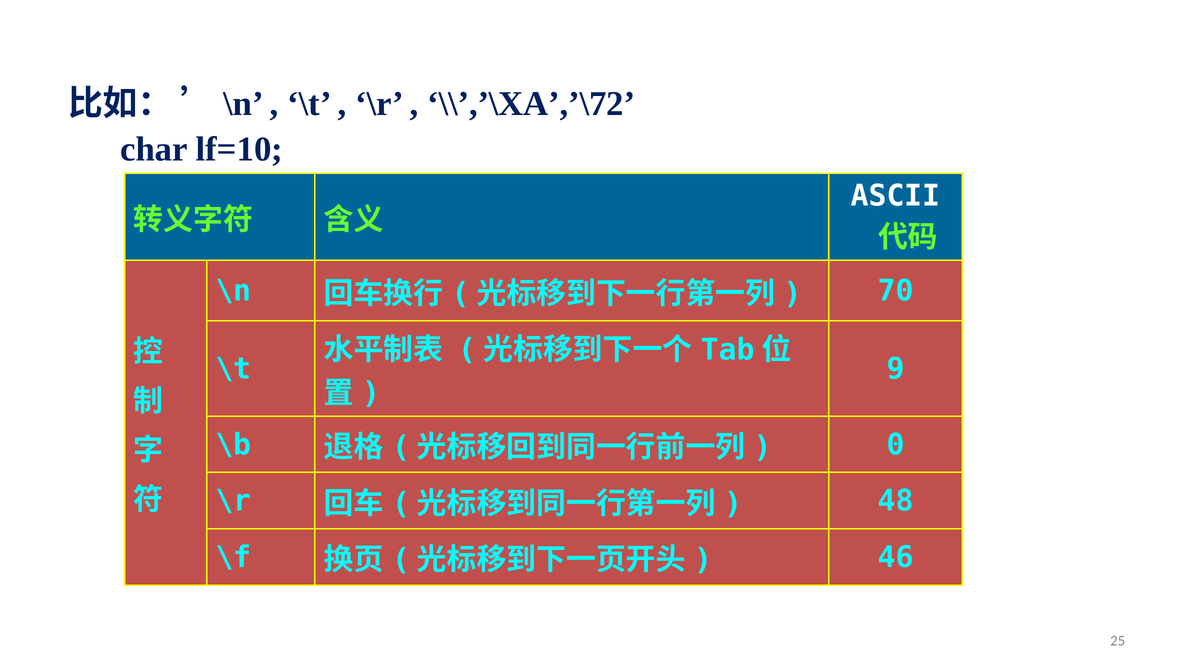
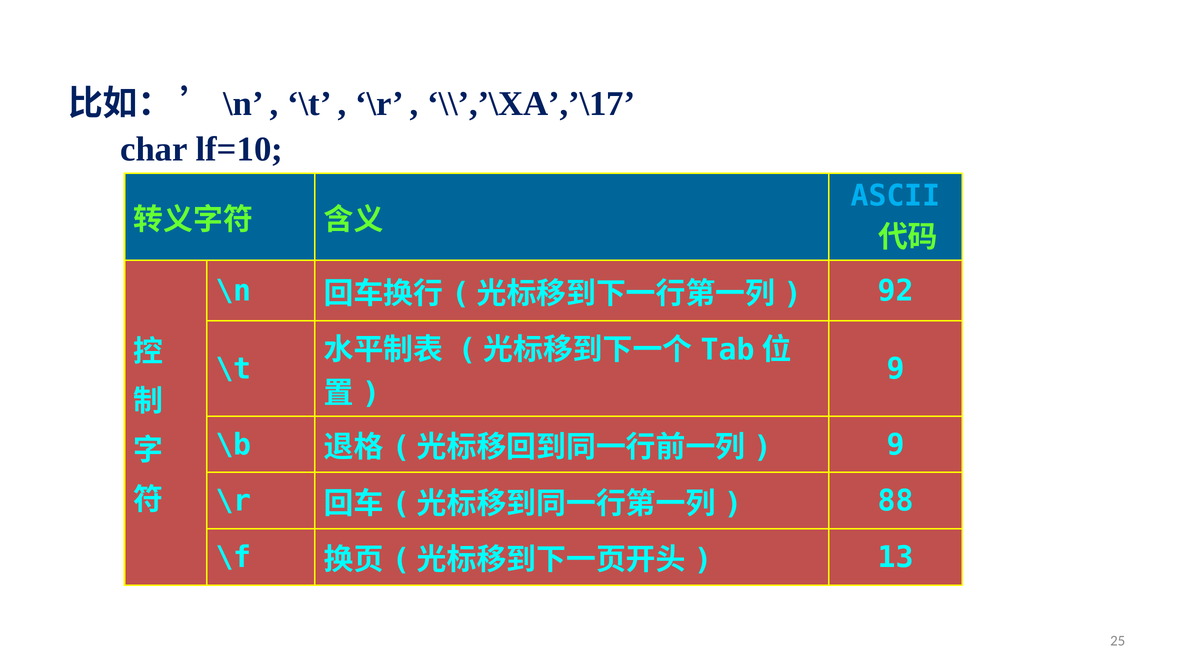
\\’,’\XA’,’\72: \\’,’\XA’,’\72 -> \\’,’\XA’,’\17 (531, 104)
ASCII colour: white -> light blue (896, 196)
70: 70 -> 92 (896, 291)
0: 0 -> 9 (896, 445)
48: 48 -> 88 (896, 502)
46: 46 -> 13 (896, 558)
